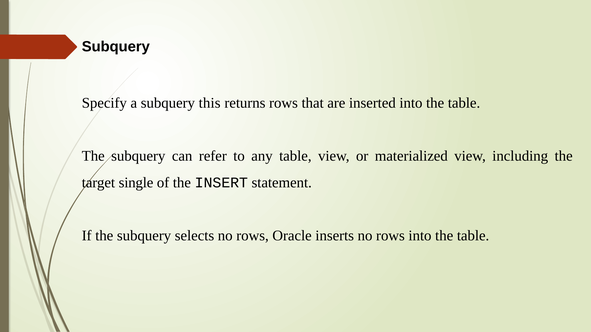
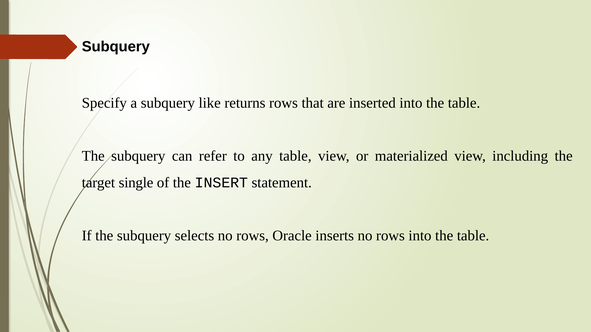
this: this -> like (210, 103)
